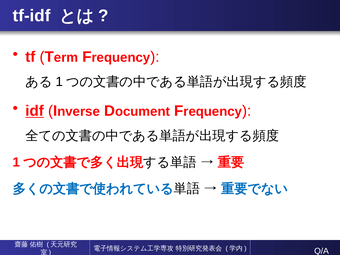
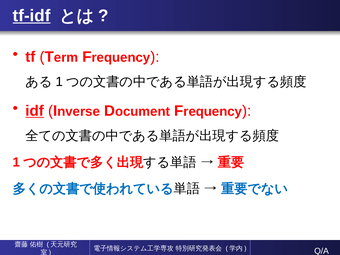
tf-idf underline: none -> present (32, 16)
